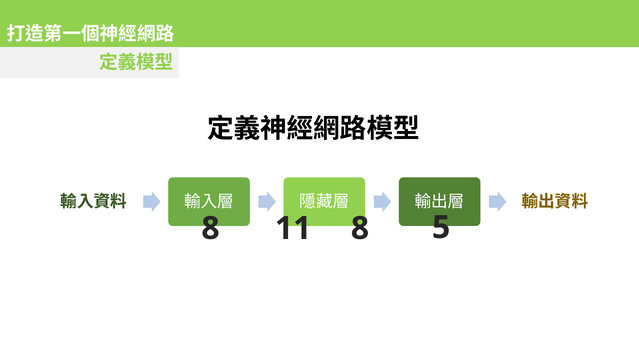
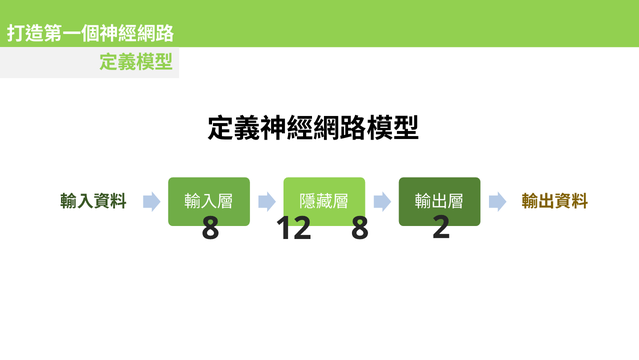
11: 11 -> 12 (293, 228)
5: 5 -> 2 (441, 227)
